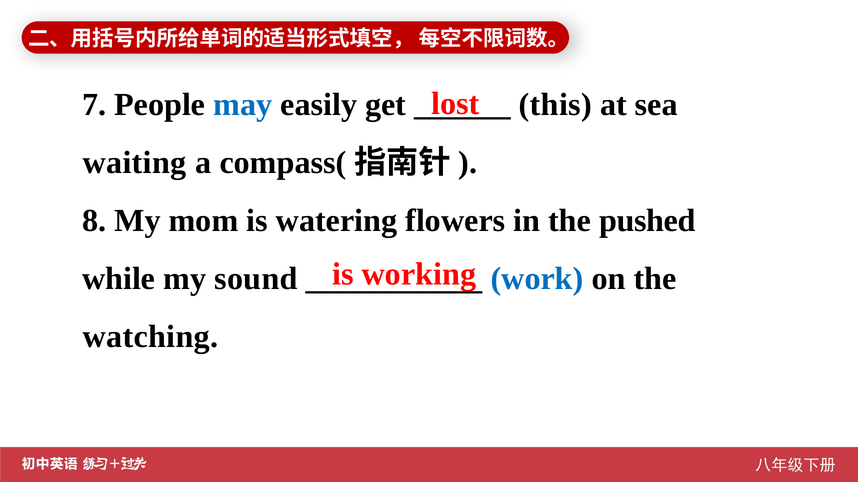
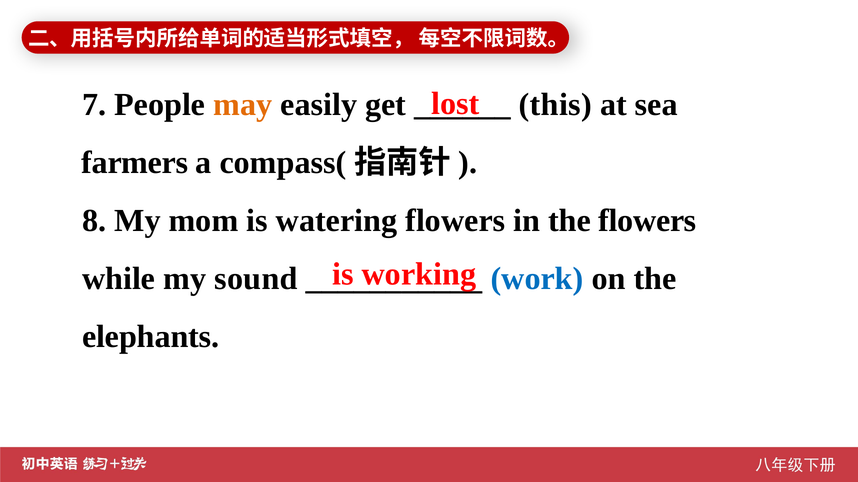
may colour: blue -> orange (243, 105)
waiting: waiting -> farmers (135, 163)
the pushed: pushed -> flowers (647, 221)
watching: watching -> elephants (151, 337)
